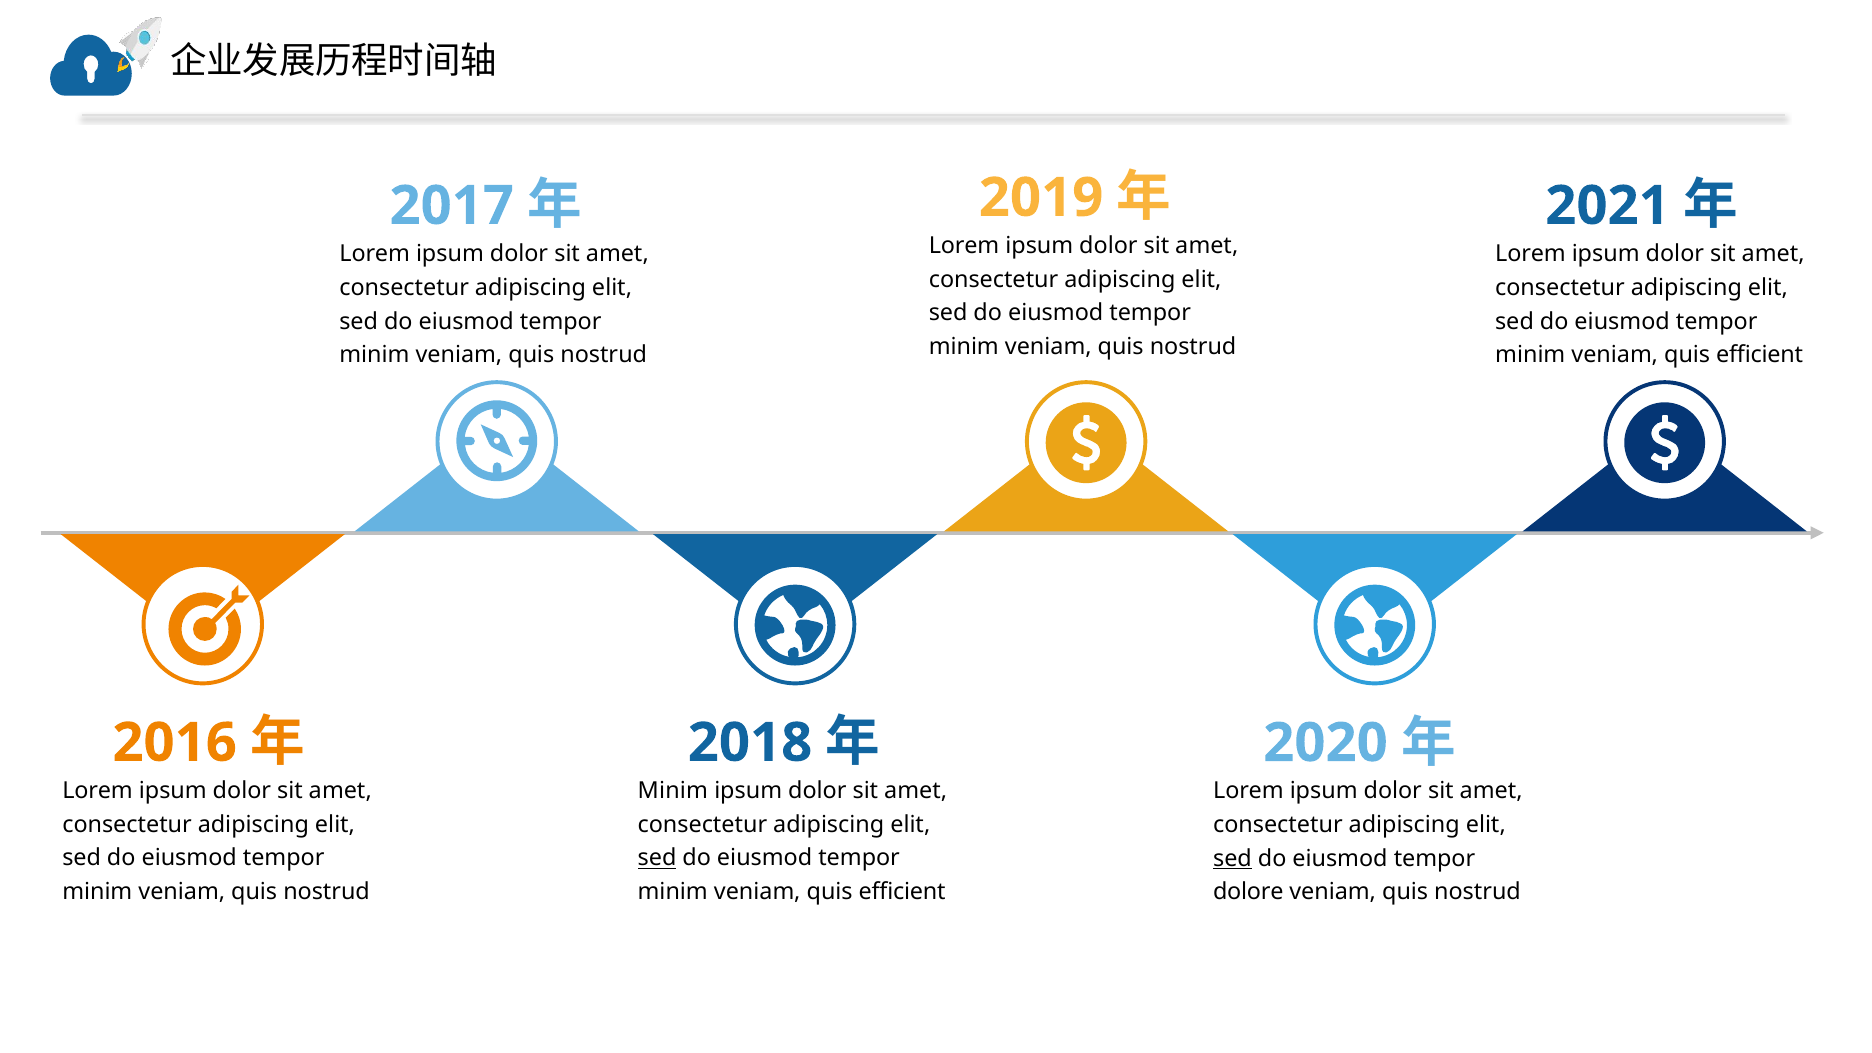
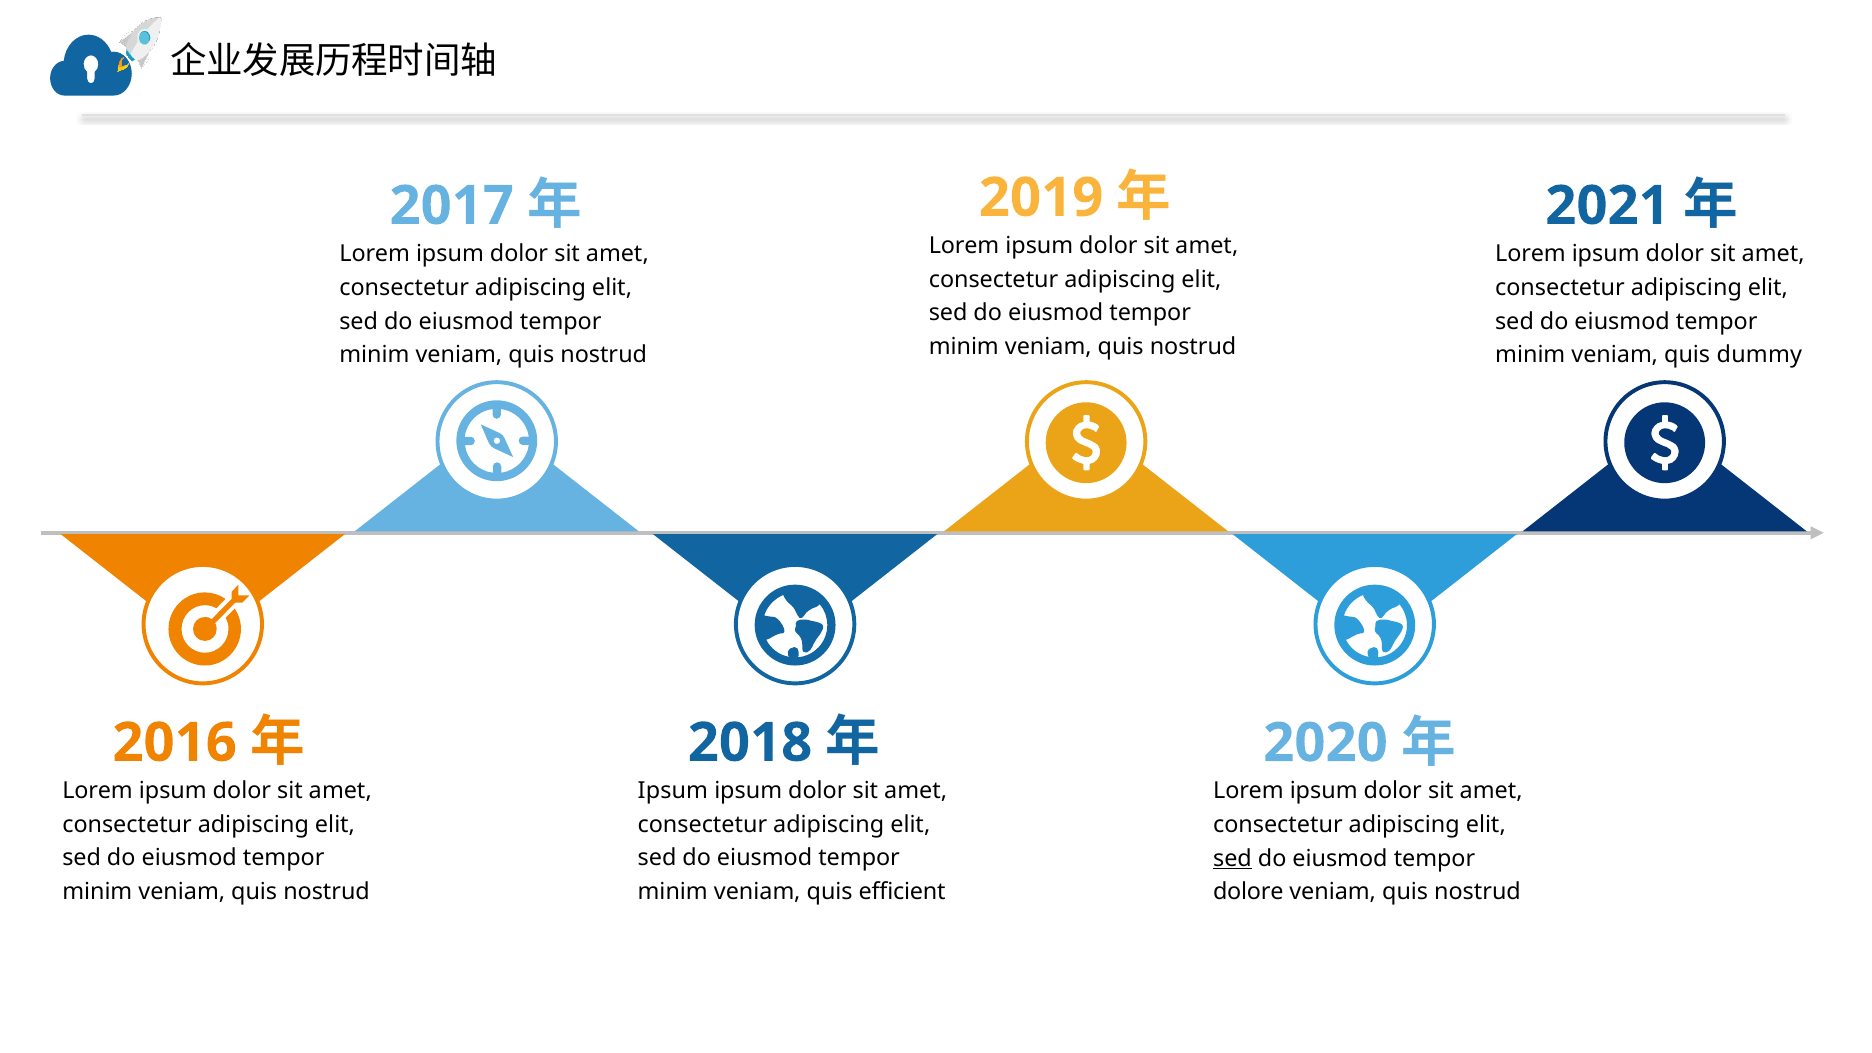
efficient: efficient -> dummy (1759, 355)
Minim: Minim -> Ipsum (673, 791)
sed underline: present -> none (657, 858)
